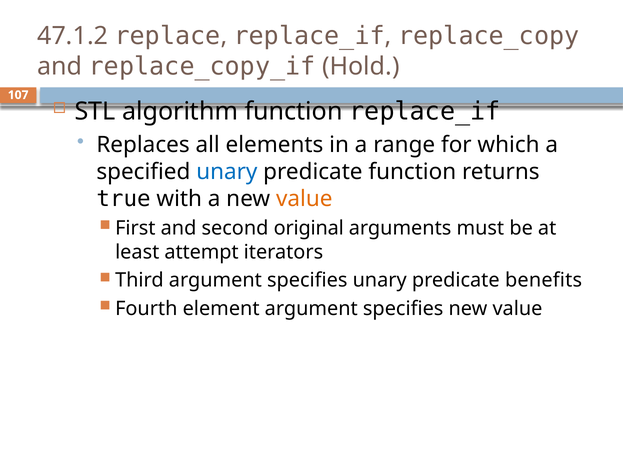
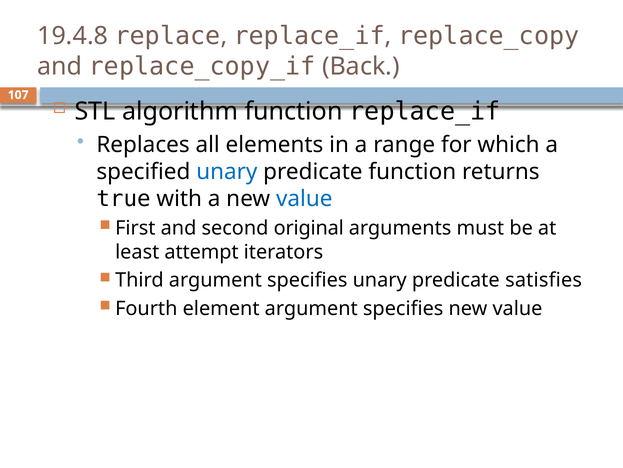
47.1.2: 47.1.2 -> 19.4.8 (73, 36)
Hold: Hold -> Back (361, 66)
value colour: orange -> blue (304, 198)
benefits: benefits -> satisfies (544, 280)
